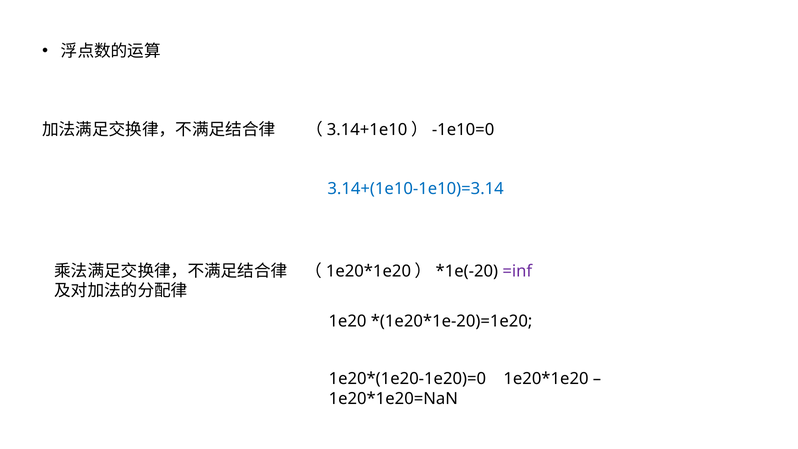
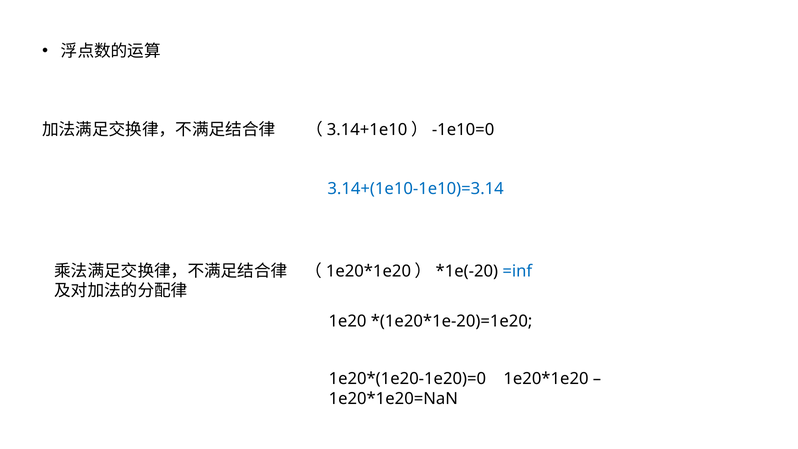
=inf colour: purple -> blue (517, 271)
